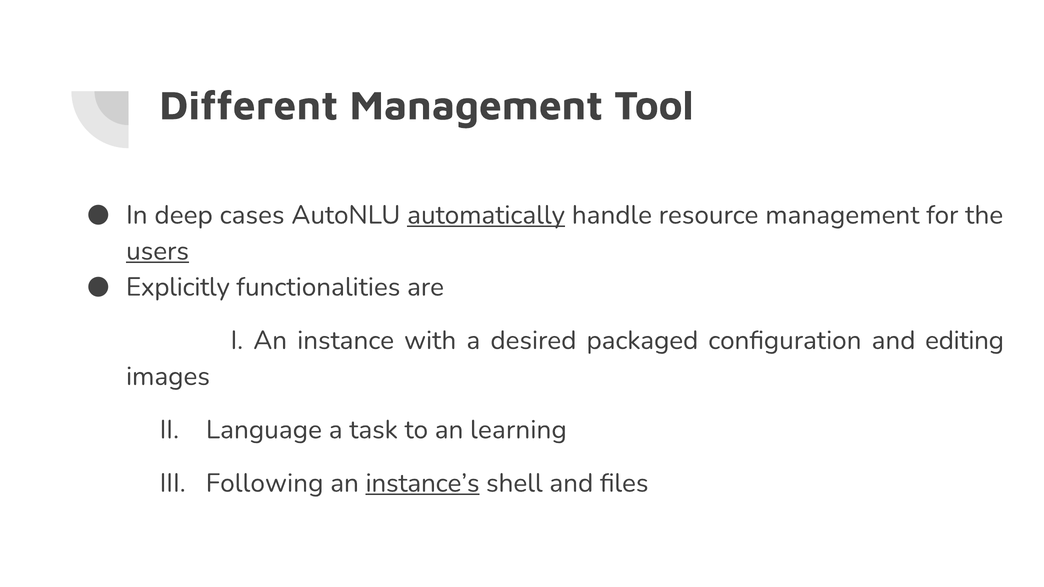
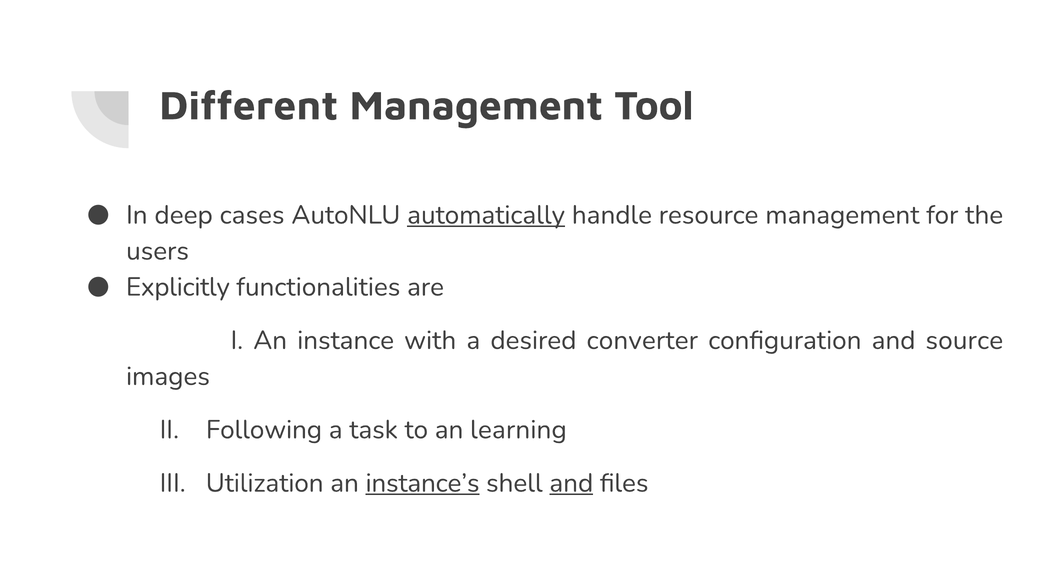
users underline: present -> none (158, 251)
packaged: packaged -> converter (642, 340)
editing: editing -> source (964, 340)
Language: Language -> Following (264, 430)
Following: Following -> Utilization (265, 483)
and underline: none -> present (571, 483)
